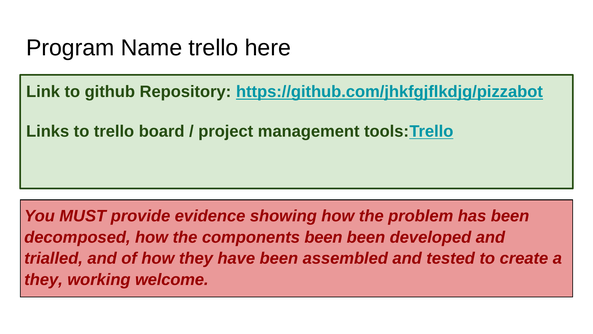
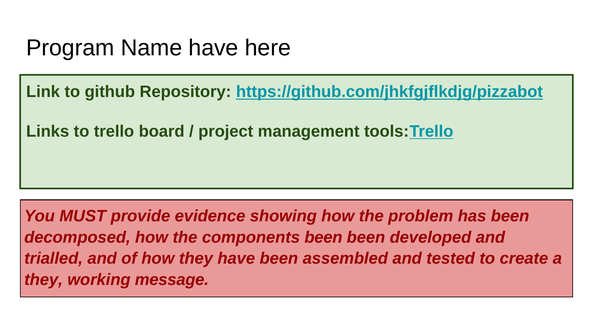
Name trello: trello -> have (214, 48)
welcome: welcome -> message (172, 279)
